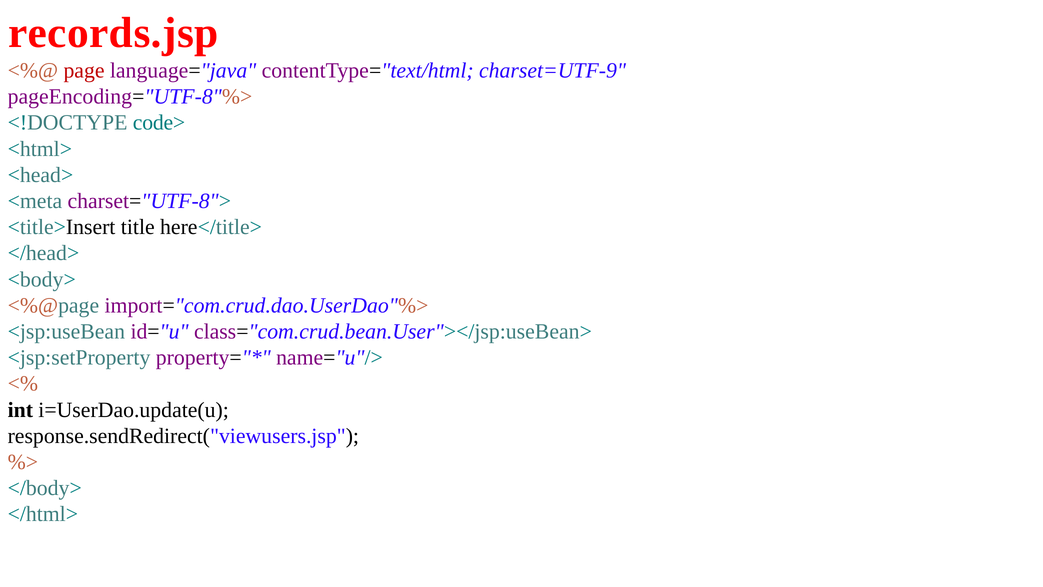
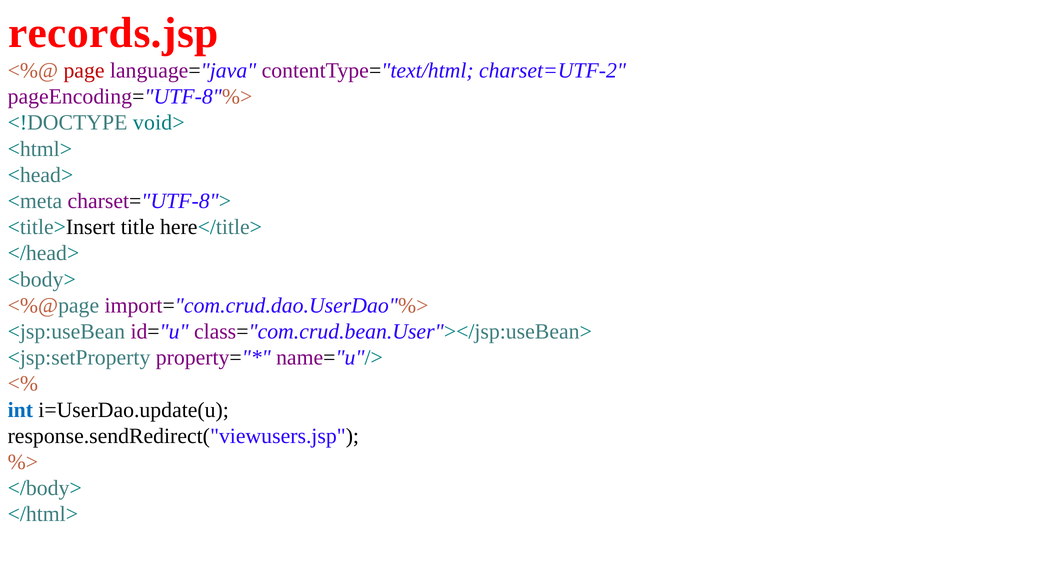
charset=UTF-9: charset=UTF-9 -> charset=UTF-2 (553, 71)
code>: code> -> void> (159, 123)
int colour: black -> blue (20, 410)
